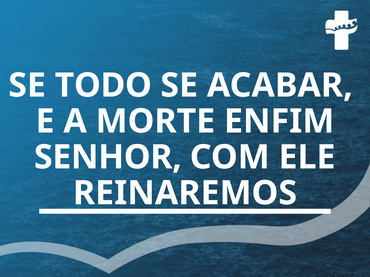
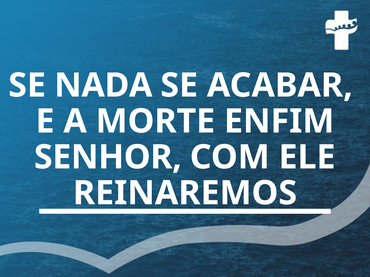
TODO: TODO -> NADA (103, 86)
